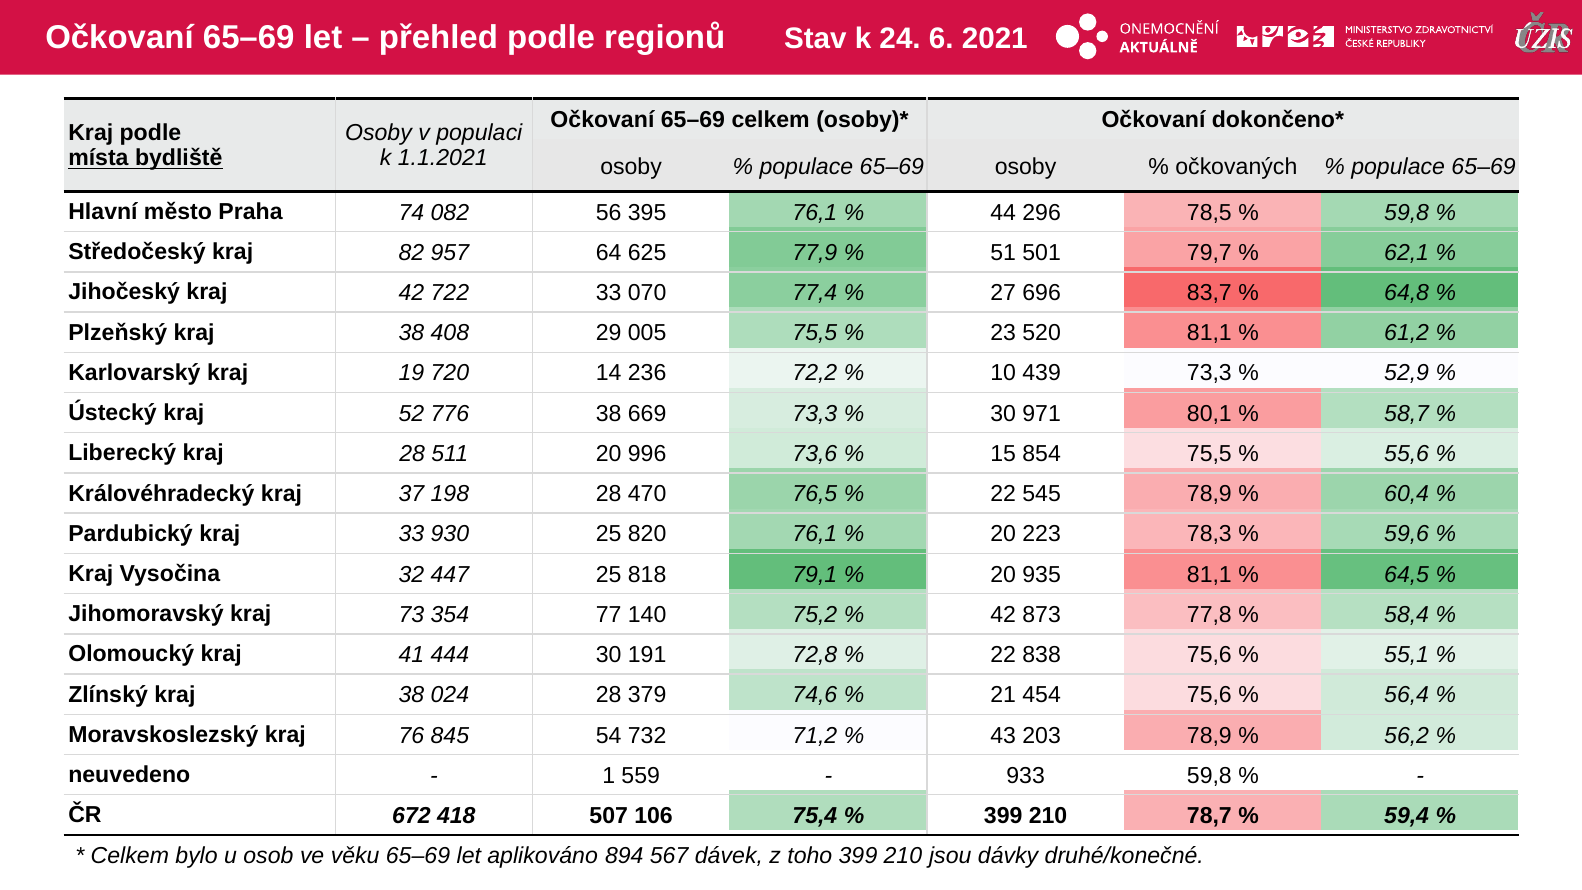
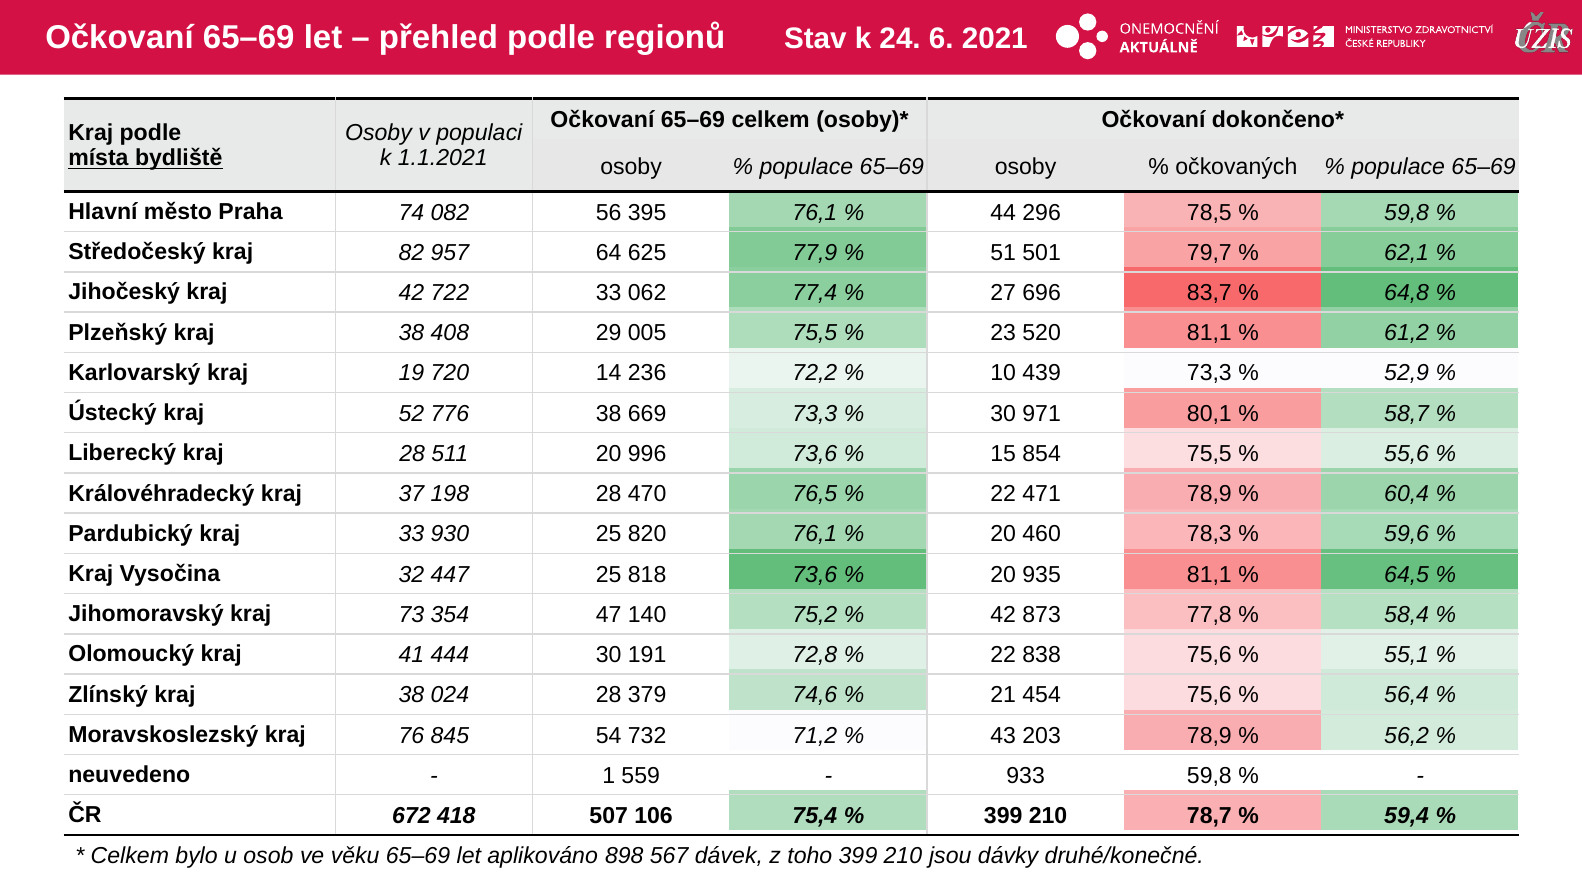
070: 070 -> 062 (647, 293)
545: 545 -> 471 (1042, 494)
223: 223 -> 460 (1042, 534)
818 79,1: 79,1 -> 73,6 (815, 574)
77: 77 -> 47 (609, 615)
894: 894 -> 898 (624, 856)
